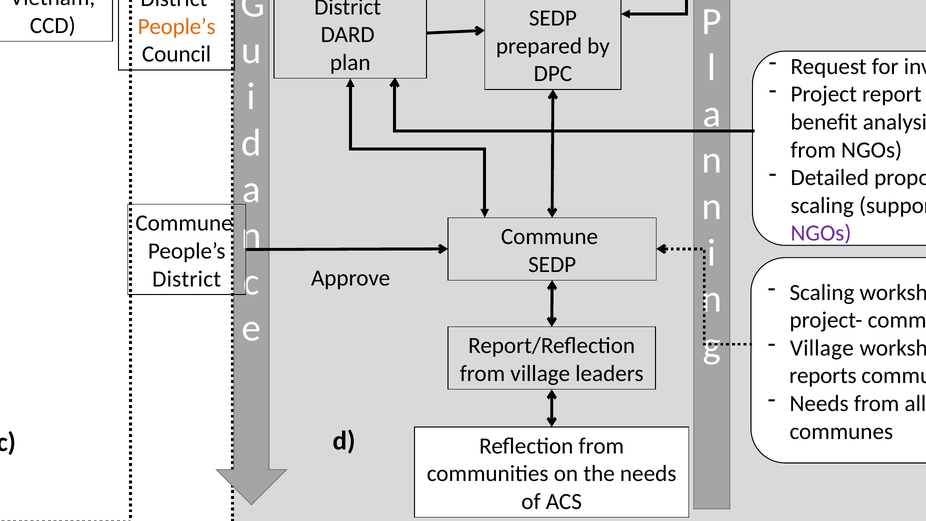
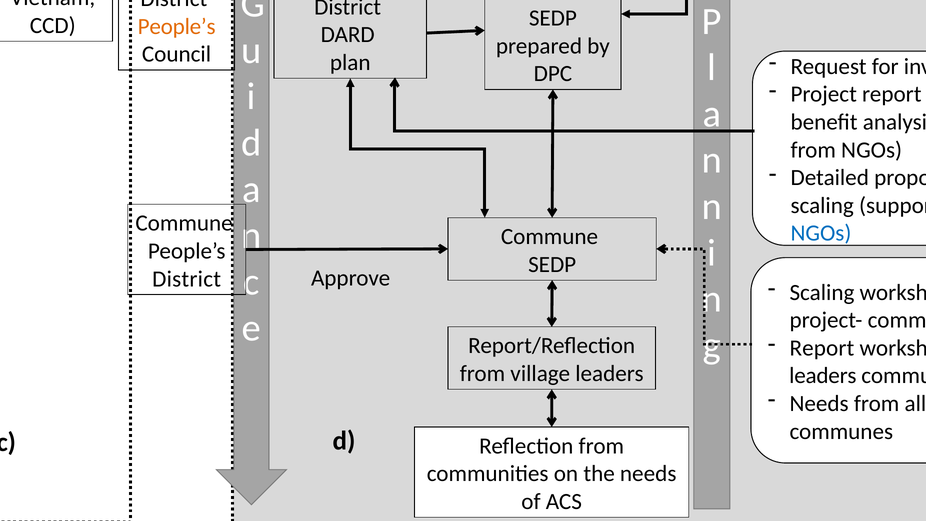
NGOs colour: purple -> blue (821, 233)
Village: Village -> Report (822, 348)
reports: reports -> leaders (823, 376)
